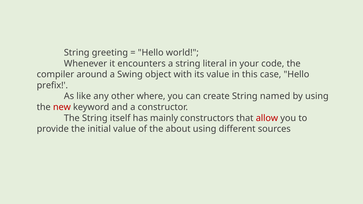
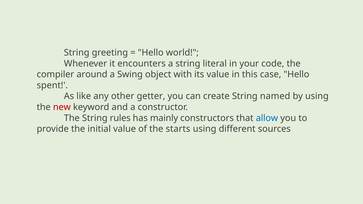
prefix: prefix -> spent (52, 85)
where: where -> getter (151, 96)
itself: itself -> rules (120, 118)
allow colour: red -> blue (267, 118)
about: about -> starts (178, 129)
